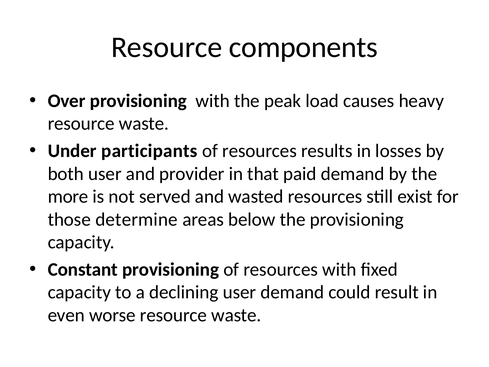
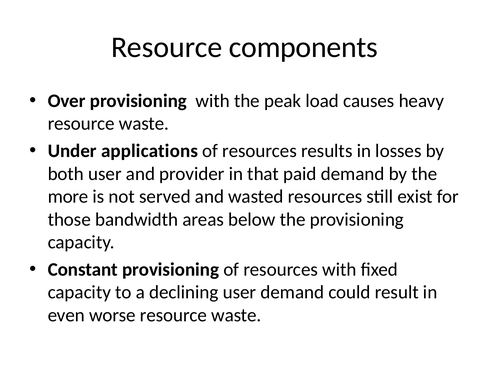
participants: participants -> applications (149, 151)
determine: determine -> bandwidth (137, 219)
